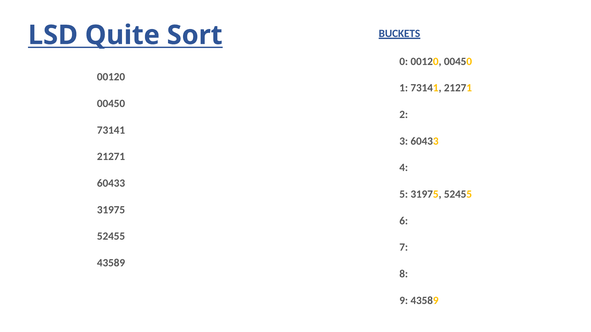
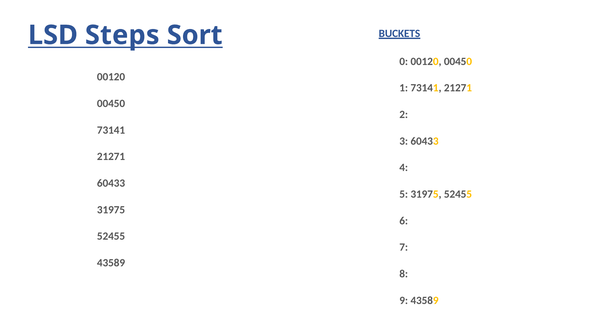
Quite: Quite -> Steps (122, 35)
